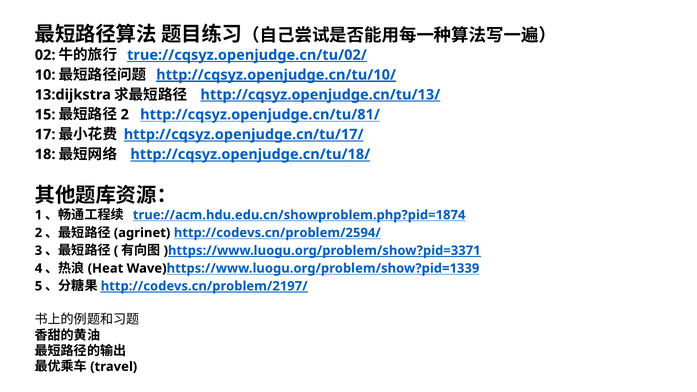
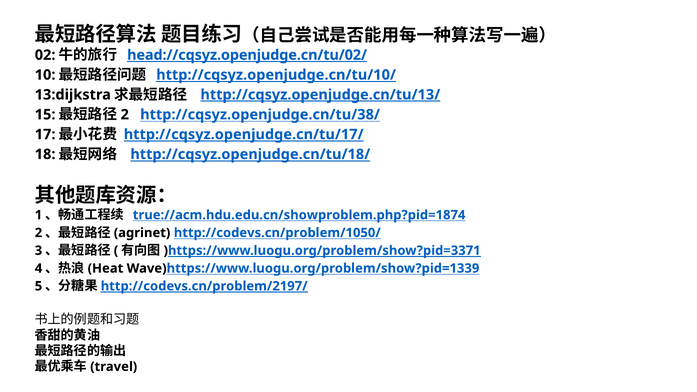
true://cqsyz.openjudge.cn/tu/02/: true://cqsyz.openjudge.cn/tu/02/ -> head://cqsyz.openjudge.cn/tu/02/ (247, 55)
http://cqsyz.openjudge.cn/tu/10/ underline: present -> none (276, 75)
http://cqsyz.openjudge.cn/tu/81/: http://cqsyz.openjudge.cn/tu/81/ -> http://cqsyz.openjudge.cn/tu/38/ (260, 115)
http://codevs.cn/problem/2594/: http://codevs.cn/problem/2594/ -> http://codevs.cn/problem/1050/ (277, 233)
